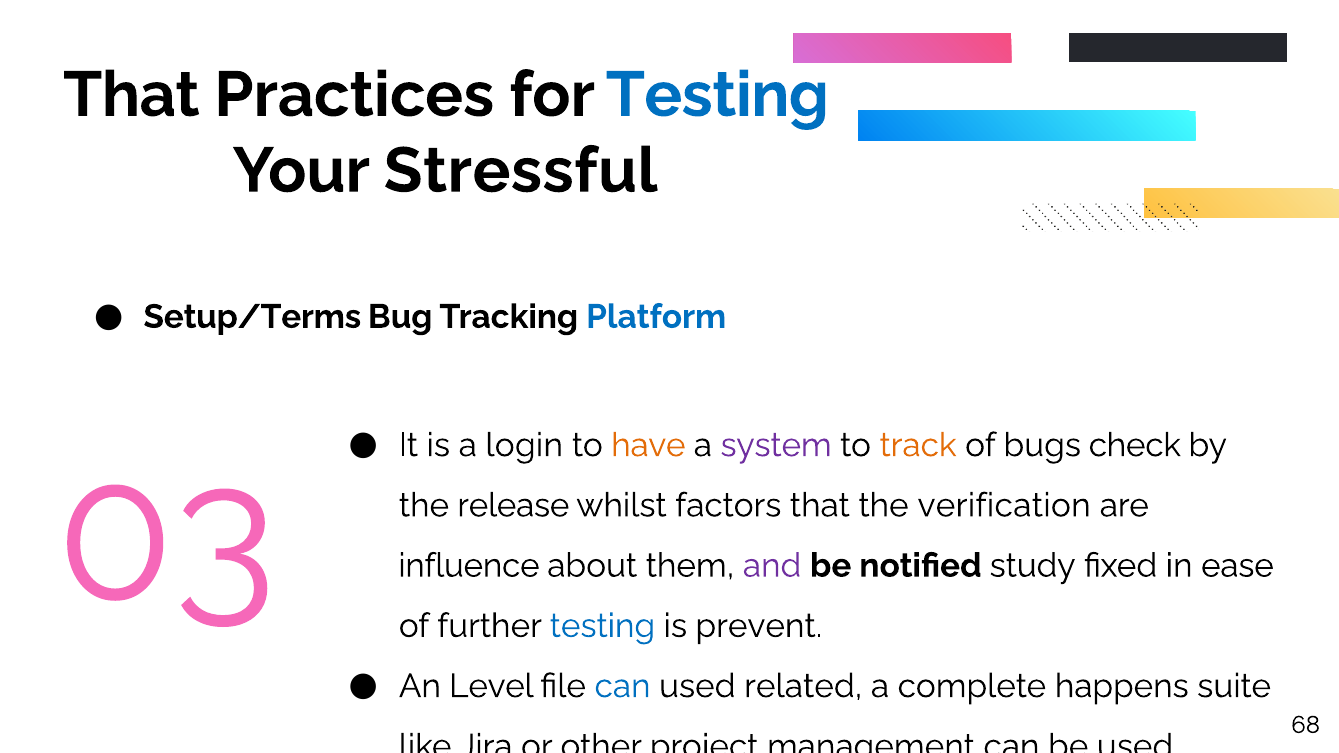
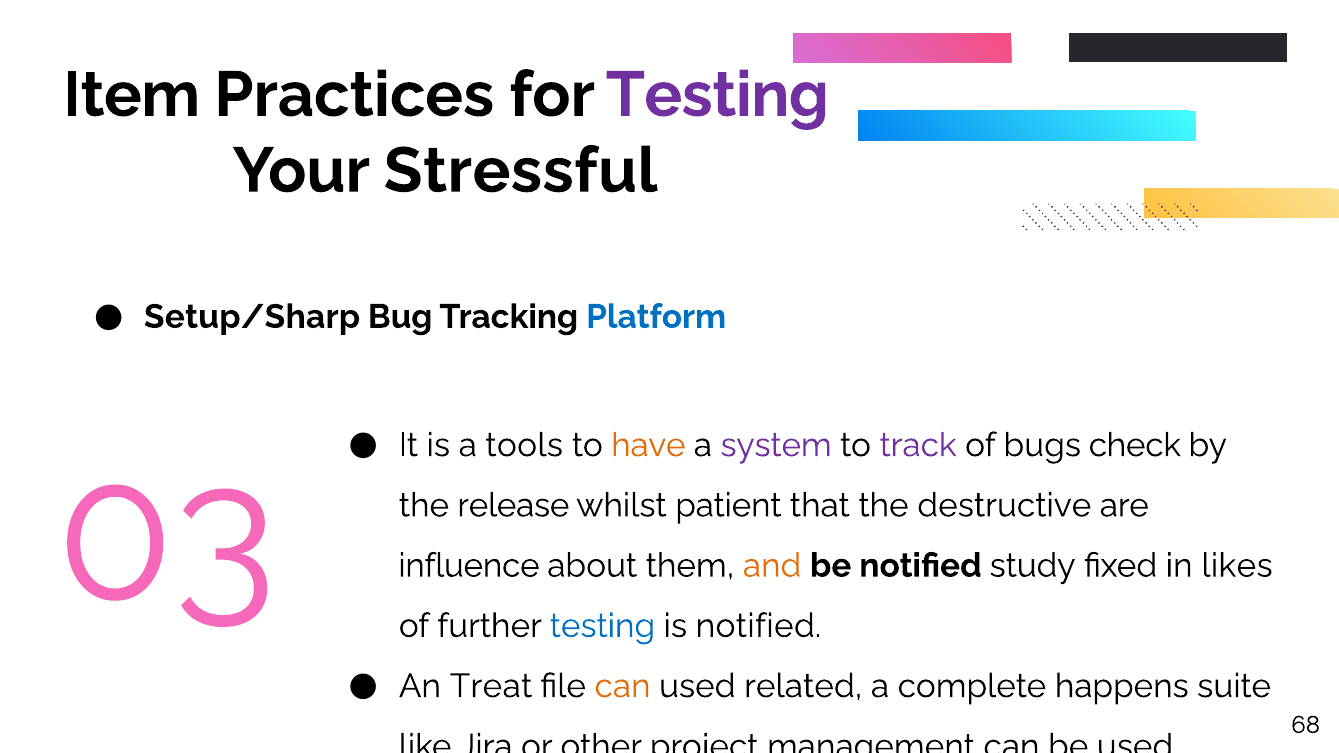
That: That -> Item (131, 95)
Testing colour: blue -> purple (717, 95)
Setup/Terms: Setup/Terms -> Setup/Sharp (252, 317)
login: login -> tools (524, 445)
track colour: orange -> purple (918, 445)
factors: factors -> patient (728, 506)
verification: verification -> destructive (1004, 506)
and colour: purple -> orange (772, 566)
ease: ease -> likes (1237, 566)
is prevent: prevent -> notified (759, 626)
Level: Level -> Treat (491, 686)
can colour: blue -> orange (623, 686)
